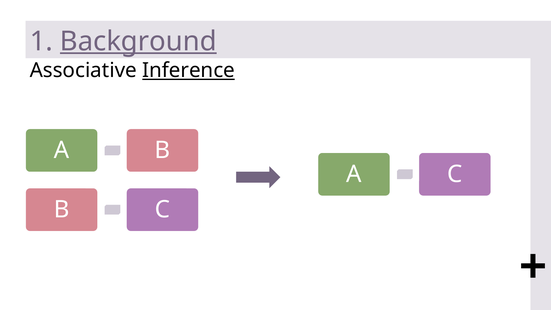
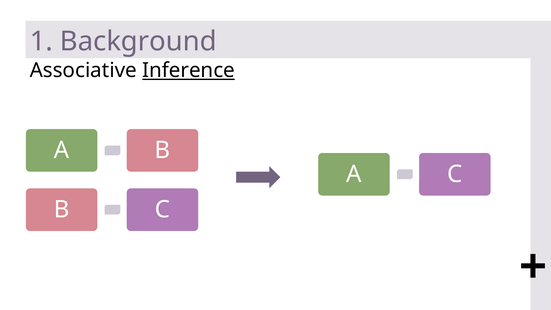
Background underline: present -> none (138, 41)
